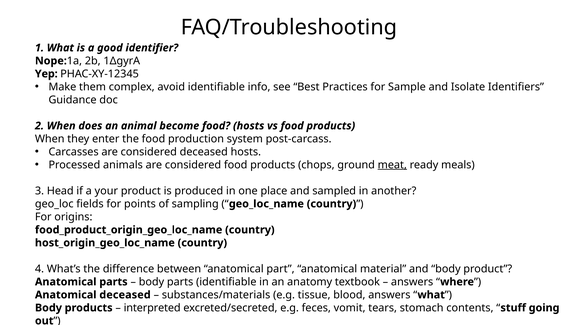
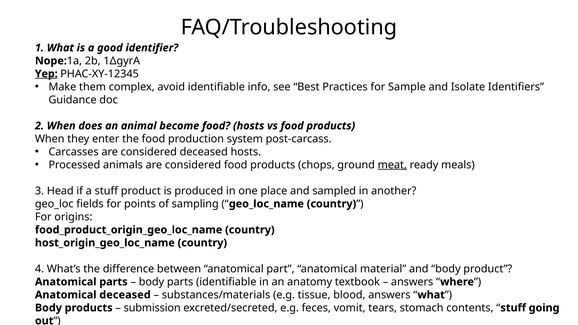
Yep underline: none -> present (46, 74)
a your: your -> stuff (106, 191)
interpreted: interpreted -> submission (152, 308)
